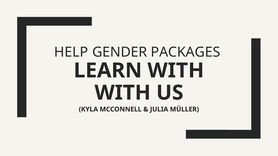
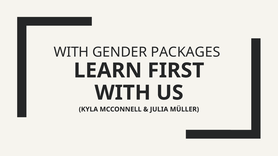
HELP: HELP -> WITH (71, 52)
LEARN WITH: WITH -> FIRST (176, 71)
